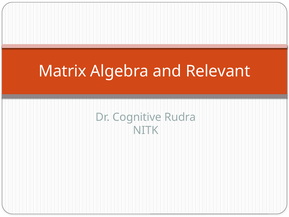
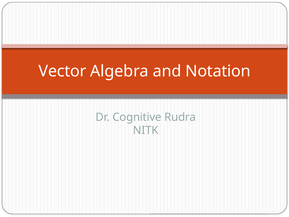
Matrix: Matrix -> Vector (62, 71)
Relevant: Relevant -> Notation (218, 71)
